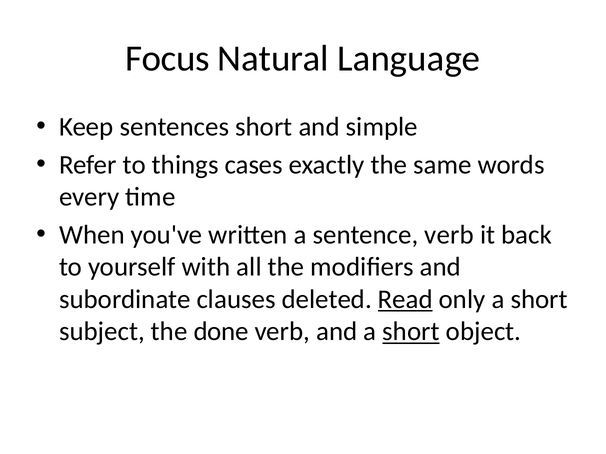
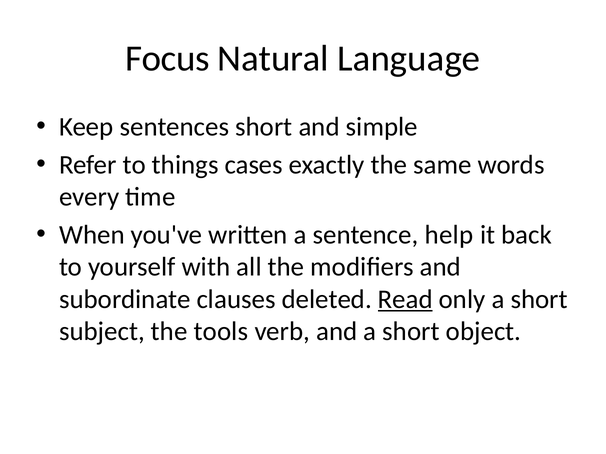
sentence verb: verb -> help (449, 235)
done: done -> tools (221, 332)
short underline: present -> none (411, 332)
